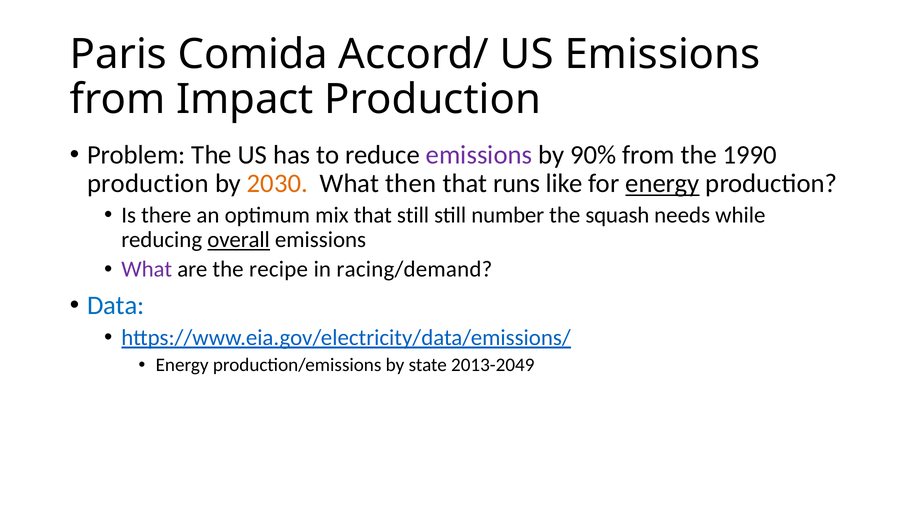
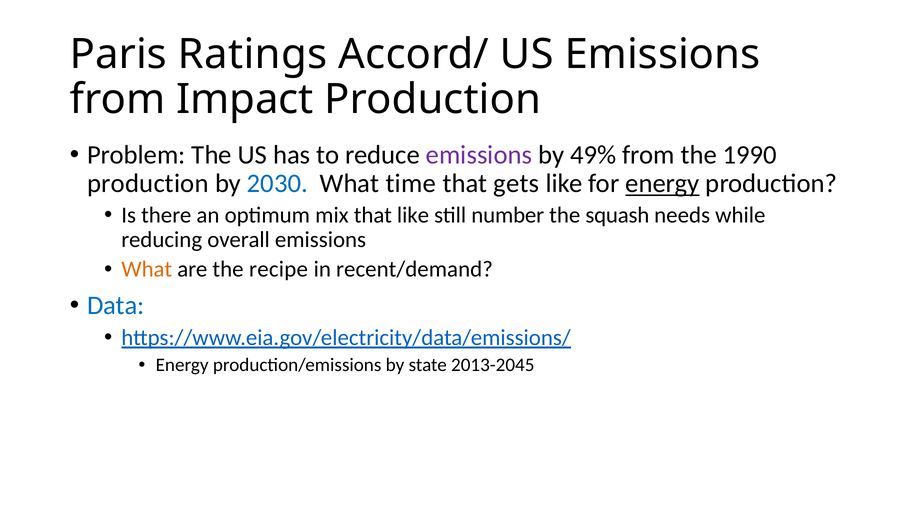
Comida: Comida -> Ratings (253, 54)
90%: 90% -> 49% (593, 155)
2030 colour: orange -> blue (277, 184)
then: then -> time (411, 184)
runs: runs -> gets (516, 184)
that still: still -> like (413, 215)
overall underline: present -> none (239, 240)
What colour: purple -> orange (147, 270)
racing/demand: racing/demand -> recent/demand (414, 270)
2013-2049: 2013-2049 -> 2013-2045 (493, 365)
